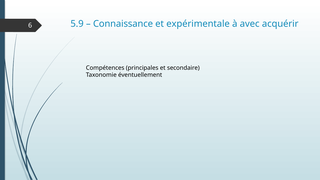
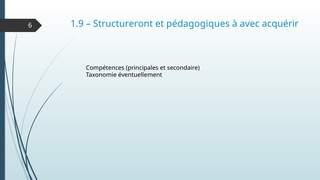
5.9: 5.9 -> 1.9 (77, 24)
Connaissance: Connaissance -> Structureront (123, 24)
expérimentale: expérimentale -> pédagogiques (198, 24)
